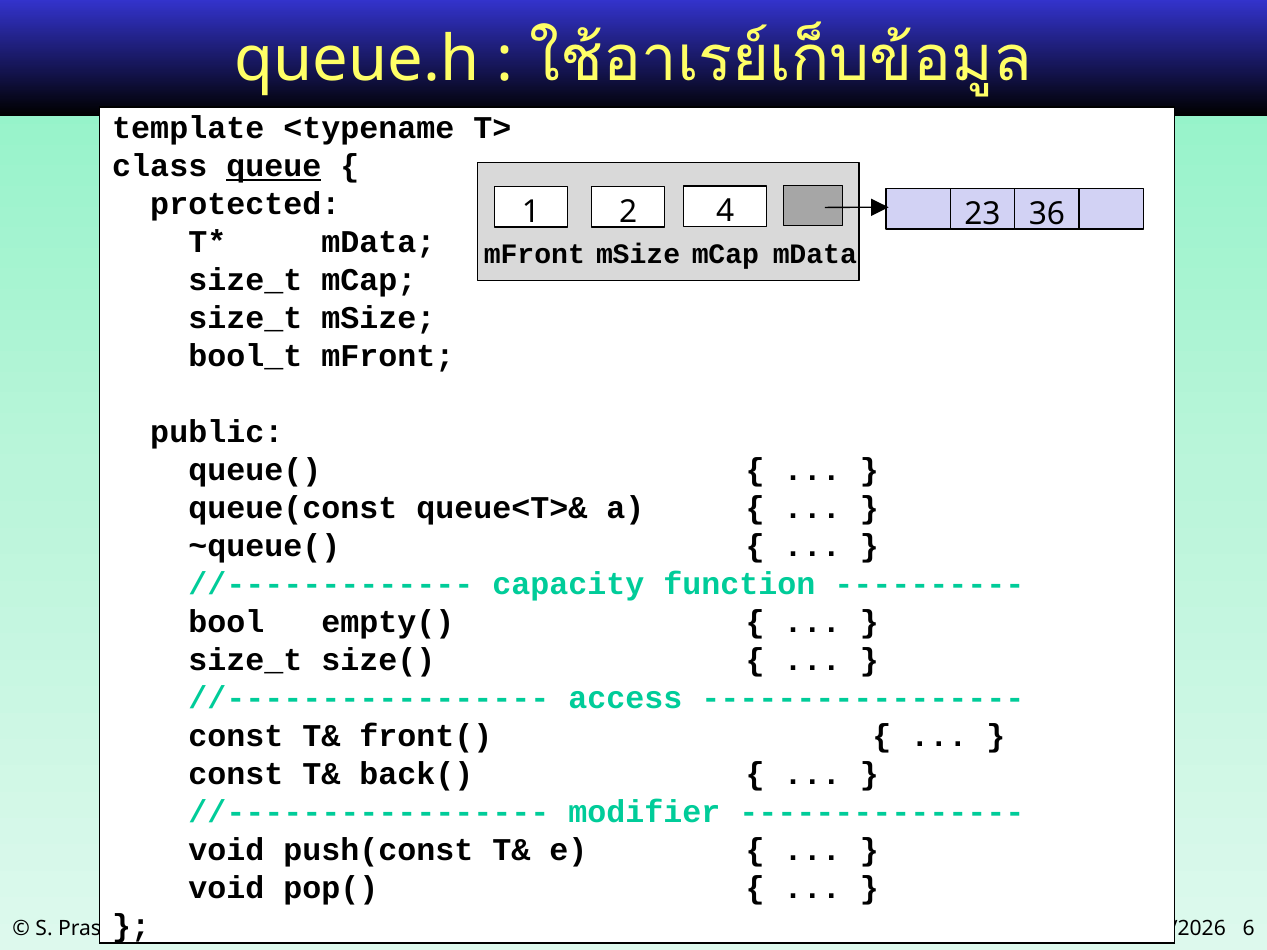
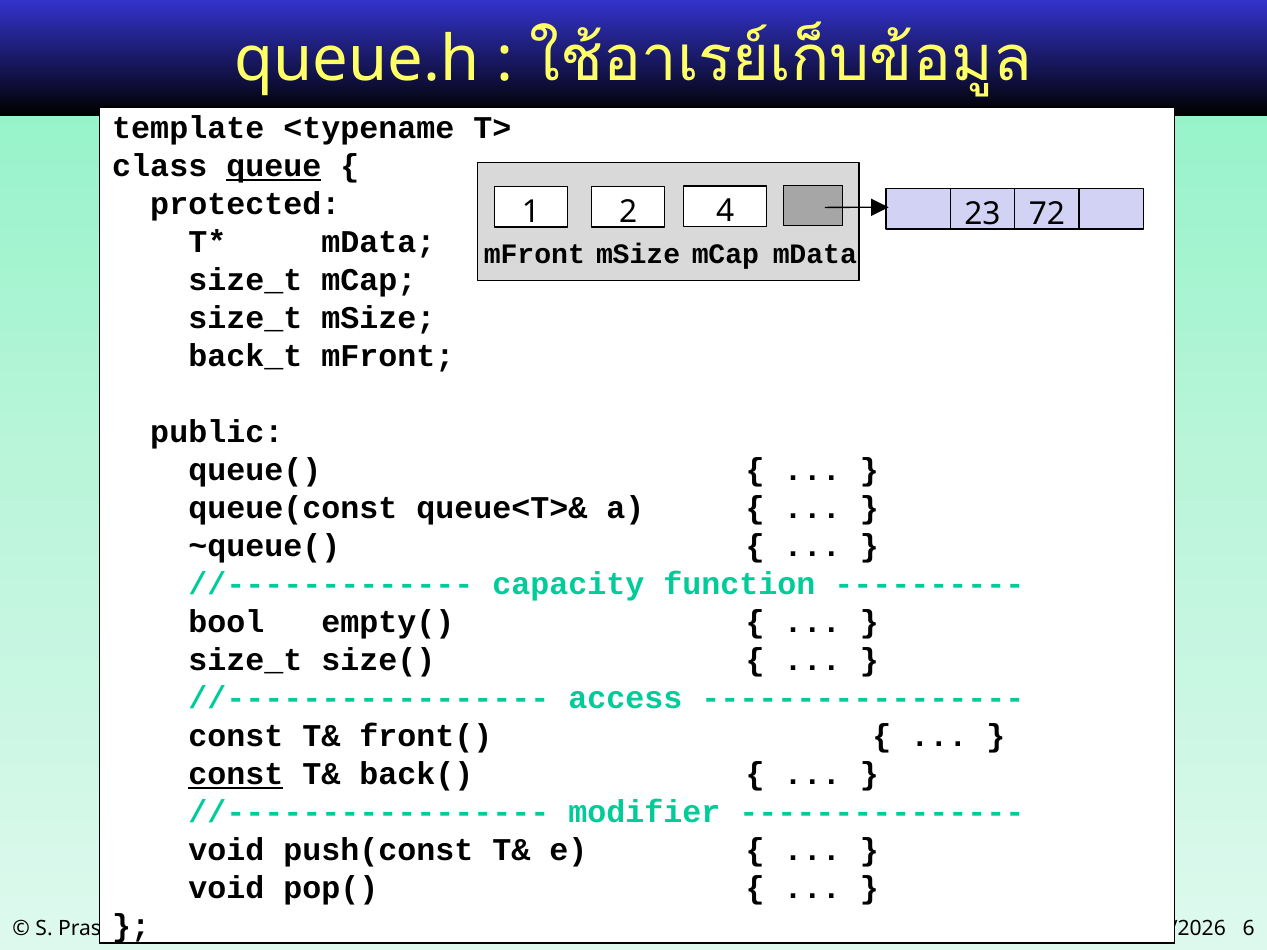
36: 36 -> 72 (1047, 214)
bool_t: bool_t -> back_t (245, 356)
const underline: none -> present (236, 774)
